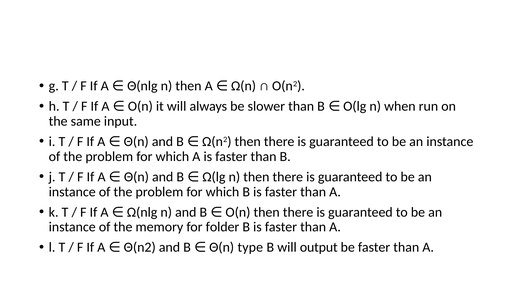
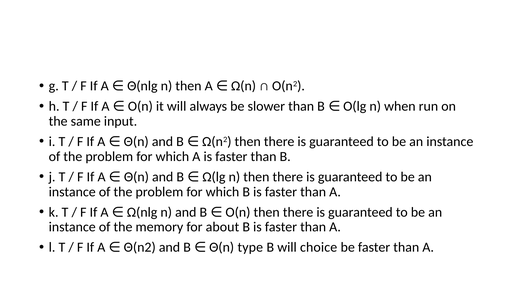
folder: folder -> about (222, 228)
output: output -> choice (319, 248)
